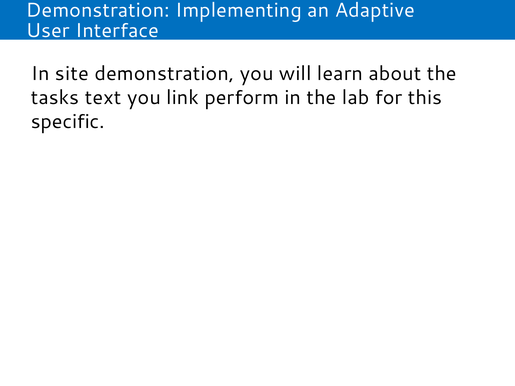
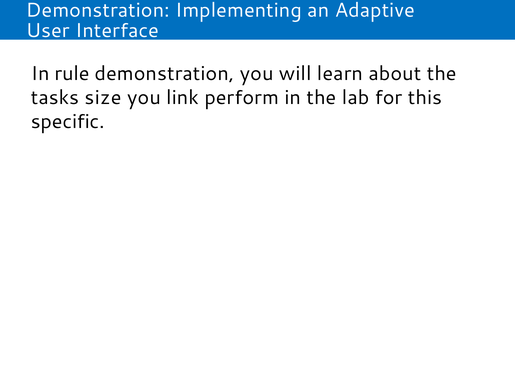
site: site -> rule (72, 73)
text: text -> size (103, 98)
